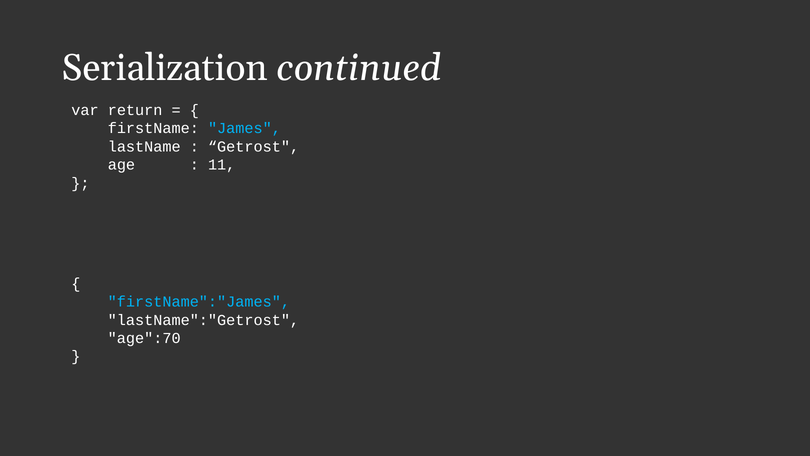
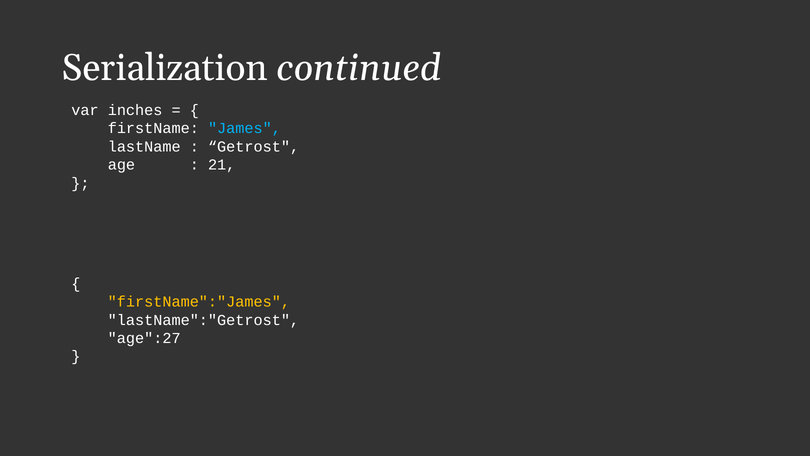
return: return -> inches (135, 110)
11: 11 -> 21 (222, 165)
firstName":"James colour: light blue -> yellow (199, 302)
age":70: age":70 -> age":27 (144, 338)
